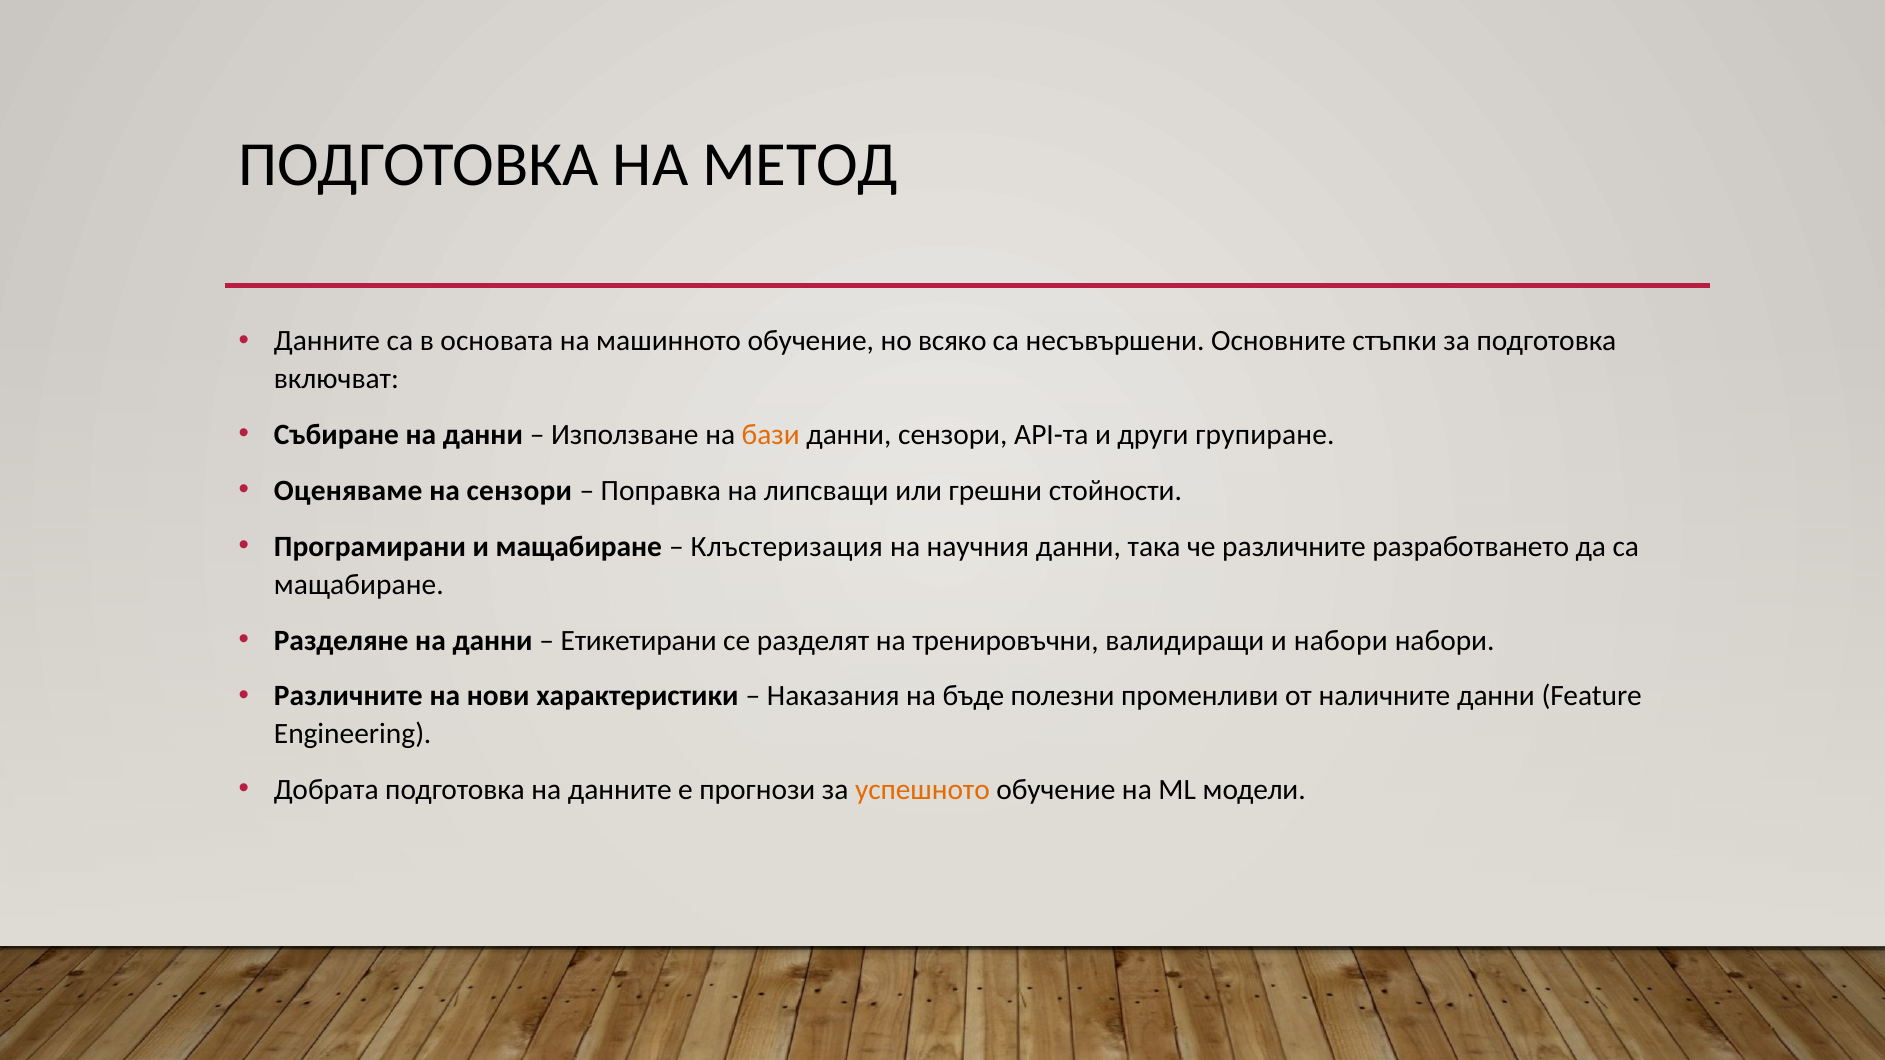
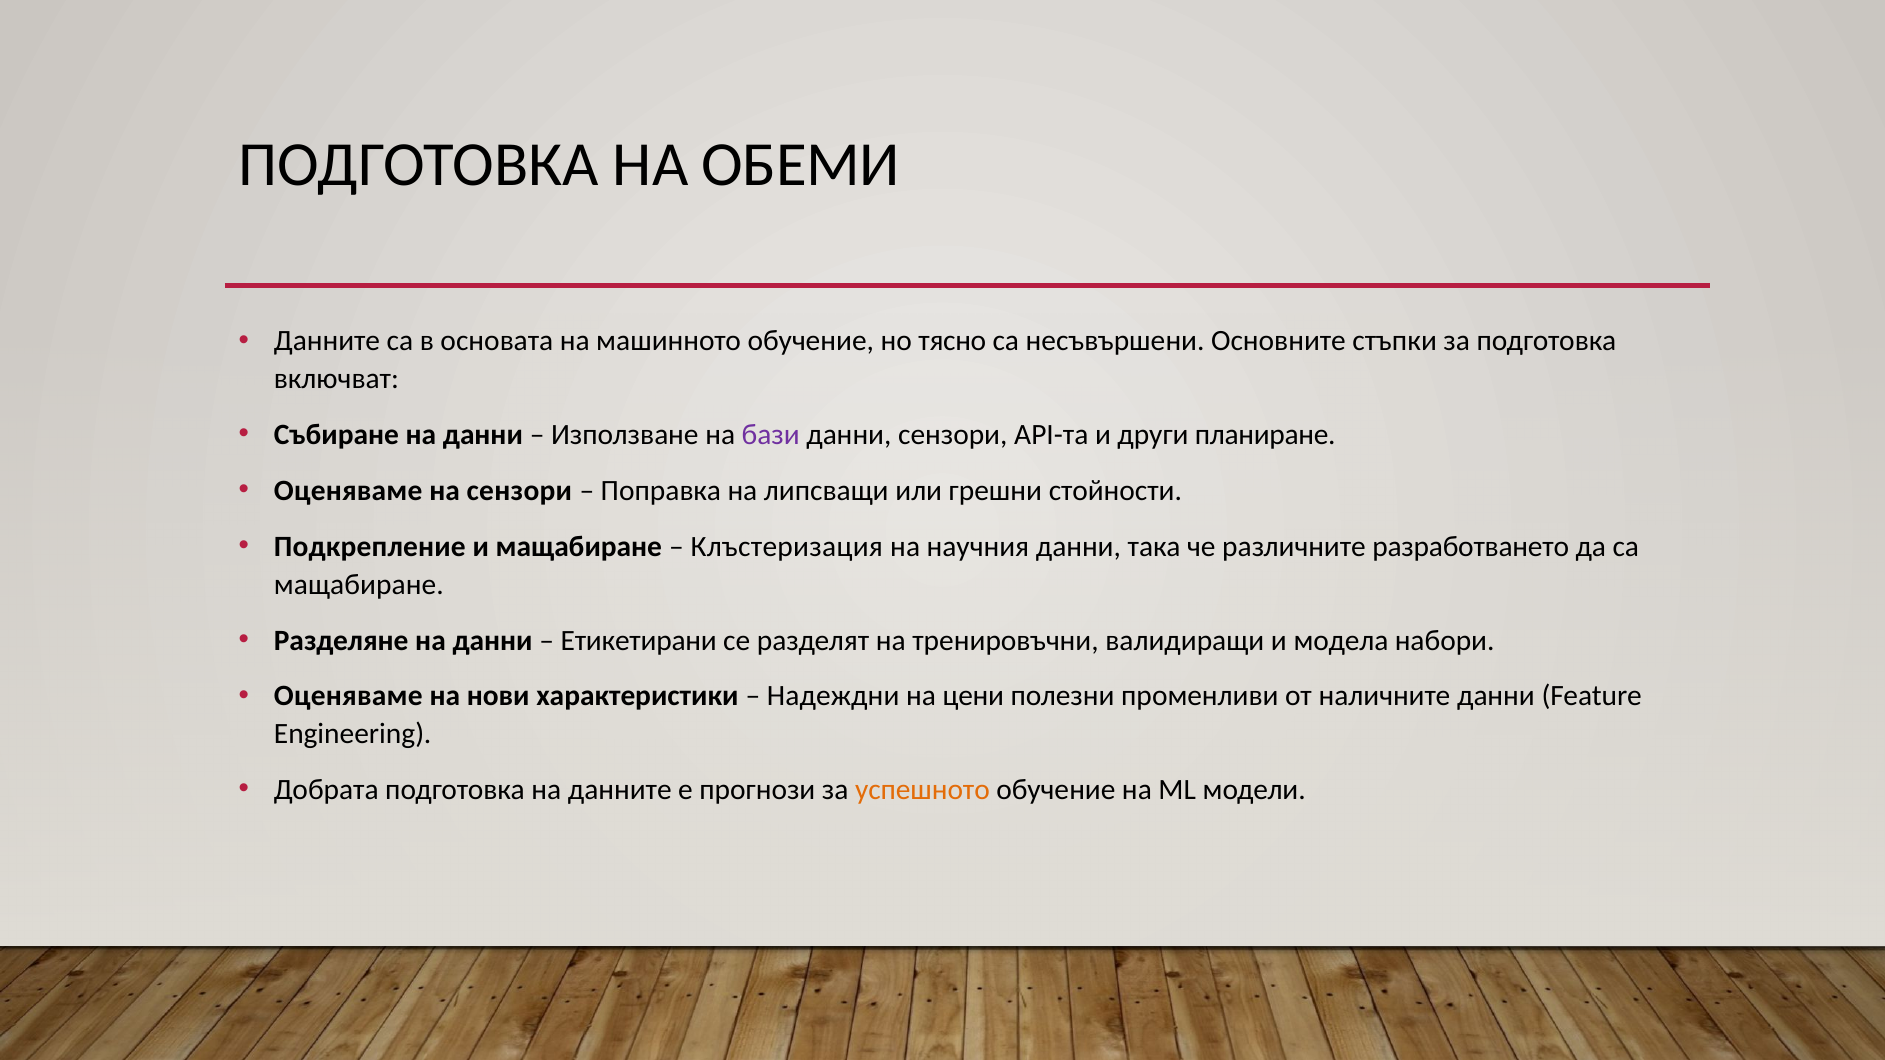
МЕТОД: МЕТОД -> ОБЕМИ (801, 165)
всяко: всяко -> тясно (952, 341)
бази colour: orange -> purple (771, 435)
групиране: групиране -> планиране (1265, 435)
Програмирани: Програмирани -> Подкрепление (370, 547)
и набори: набори -> модела (1341, 641)
Различните: Различните -> Оценяваме (348, 696)
Наказания: Наказания -> Надеждни (833, 696)
бъде: бъде -> цени (973, 696)
